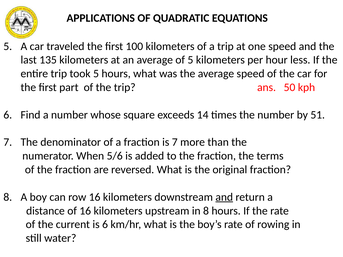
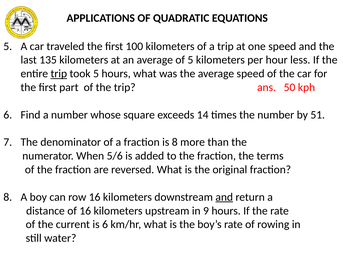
trip underline: none -> present (59, 74)
is 7: 7 -> 8 (175, 142)
in 8: 8 -> 9 (206, 211)
